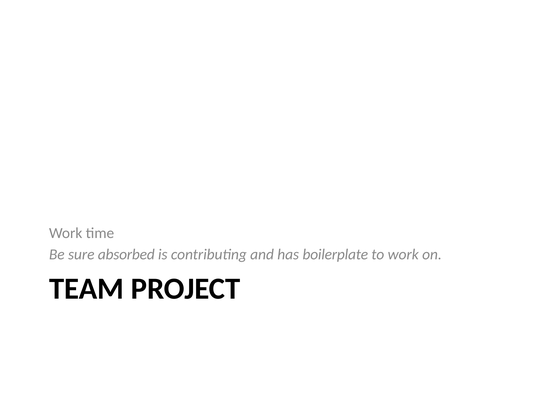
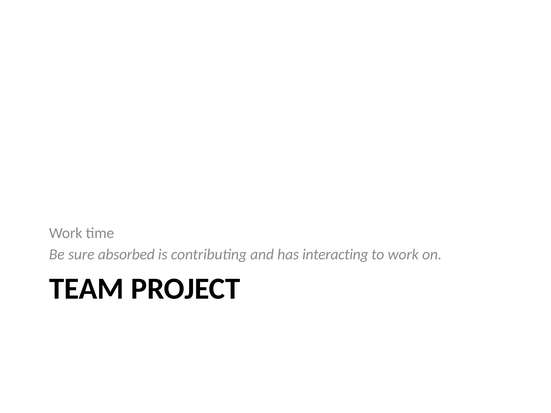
boilerplate: boilerplate -> interacting (335, 255)
